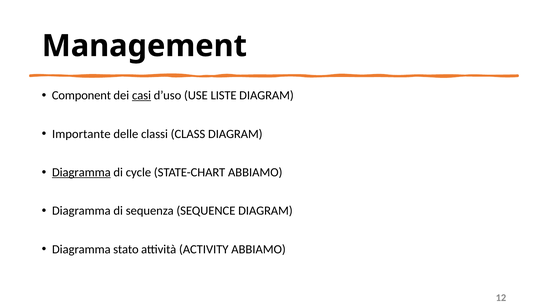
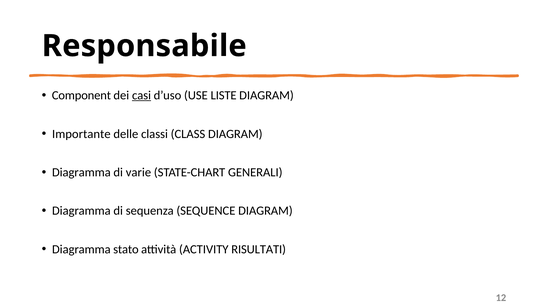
Management: Management -> Responsabile (144, 46)
Diagramma underline: present -> none (81, 172)
cycle: cycle -> varie (138, 172)
STATE-CHART ABBIAMO: ABBIAMO -> GENERALI (255, 172)
ACTIVITY ABBIAMO: ABBIAMO -> RISULTATI (259, 250)
